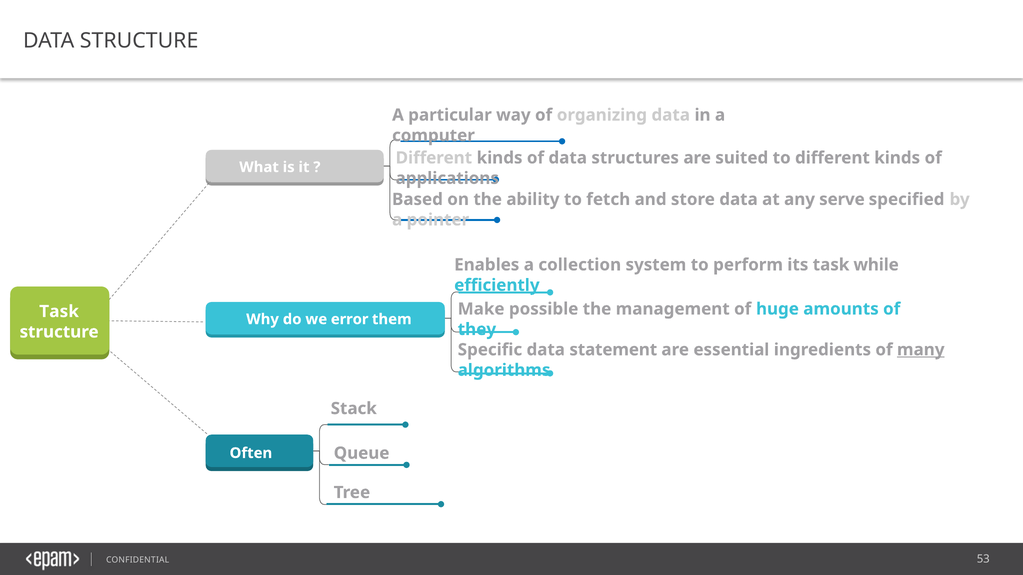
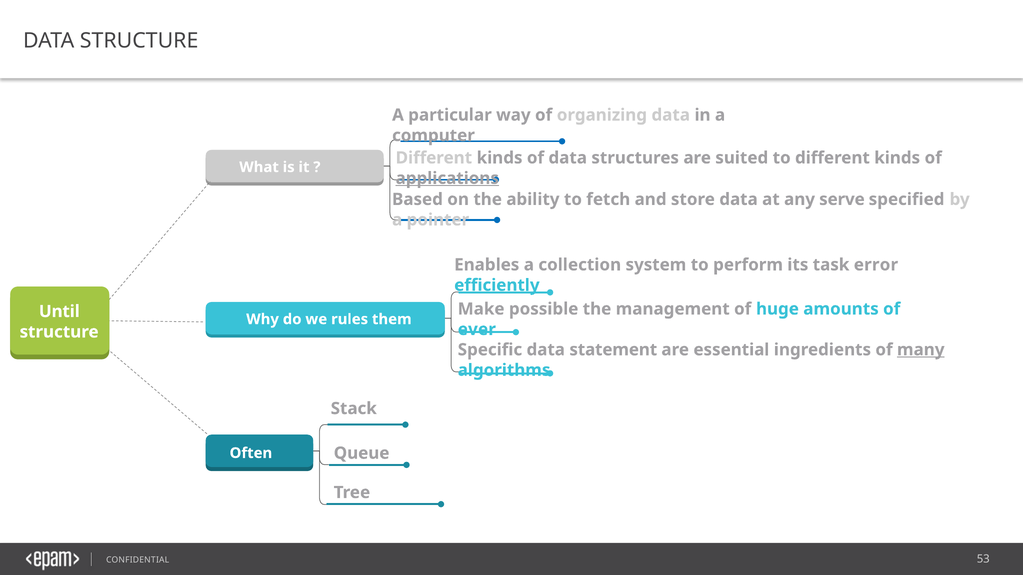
applications underline: none -> present (447, 178)
while: while -> error (876, 265)
Task: Task -> Until (59, 312)
error: error -> rules (350, 319)
they: they -> ever (477, 330)
